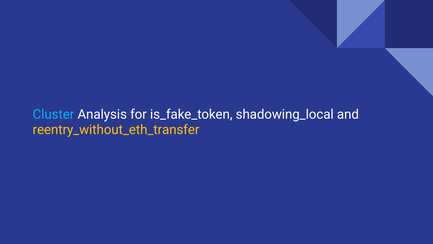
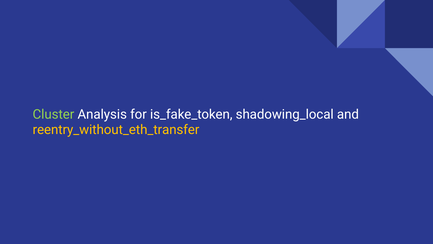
Cluster colour: light blue -> light green (53, 114)
